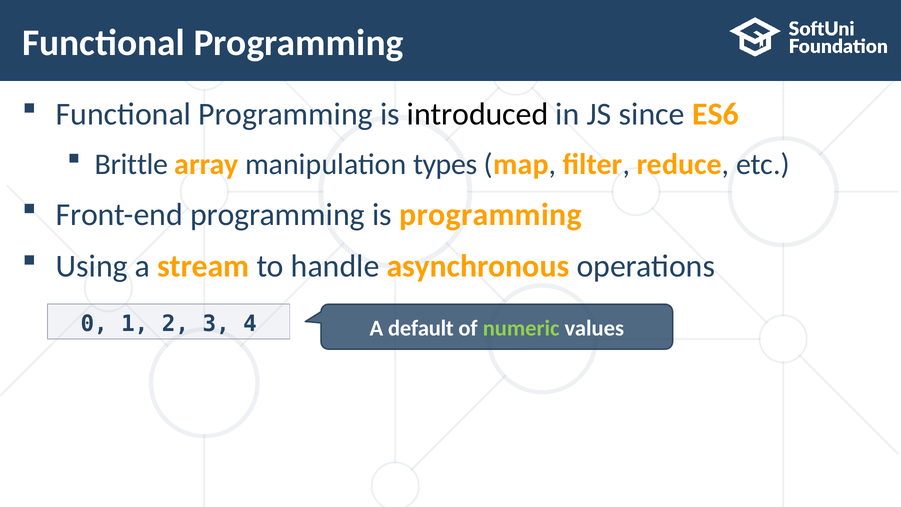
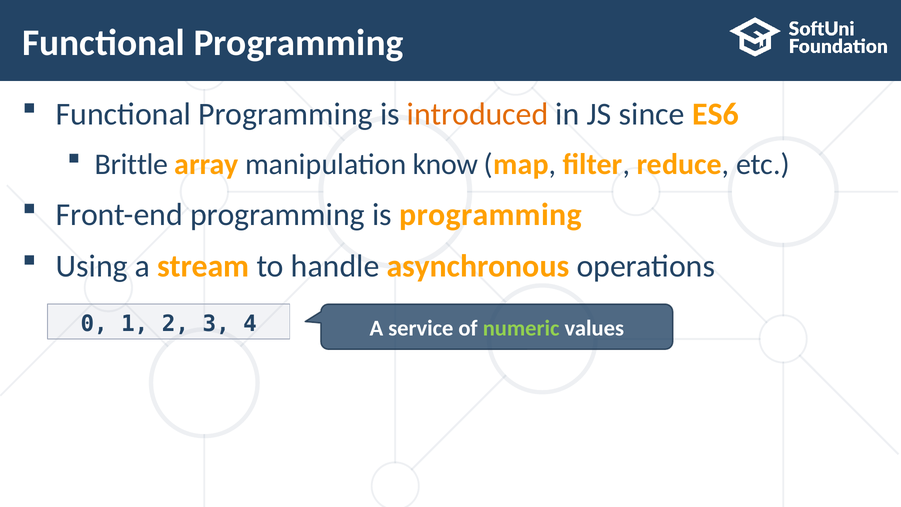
introduced colour: black -> orange (478, 114)
types: types -> know (445, 164)
default: default -> service (421, 328)
